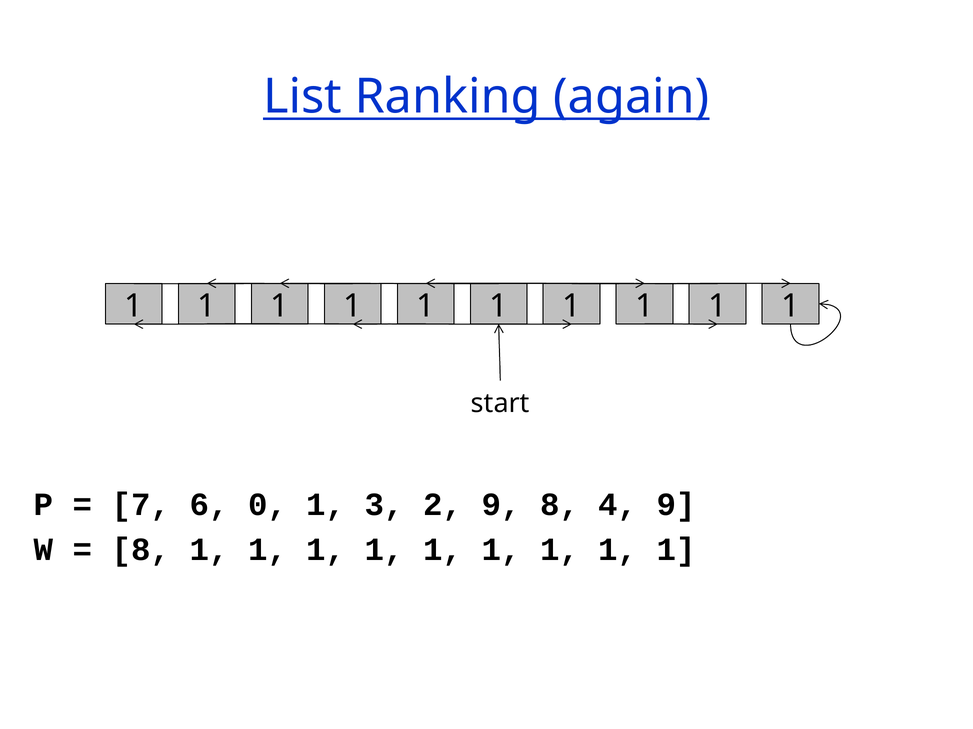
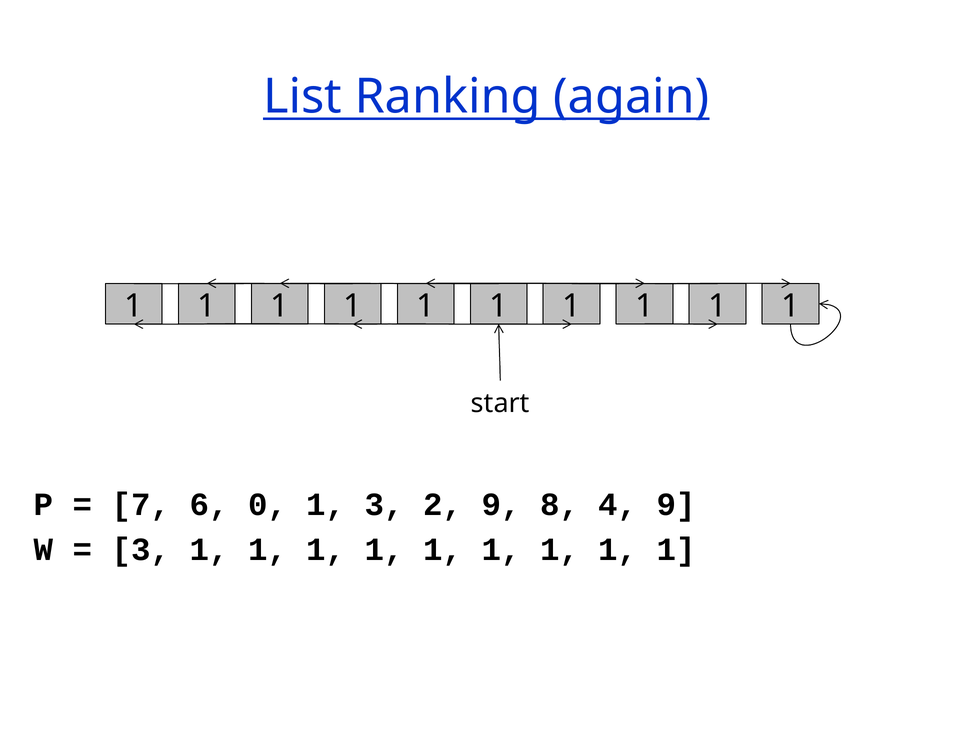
8: 8 -> 3 (141, 550)
